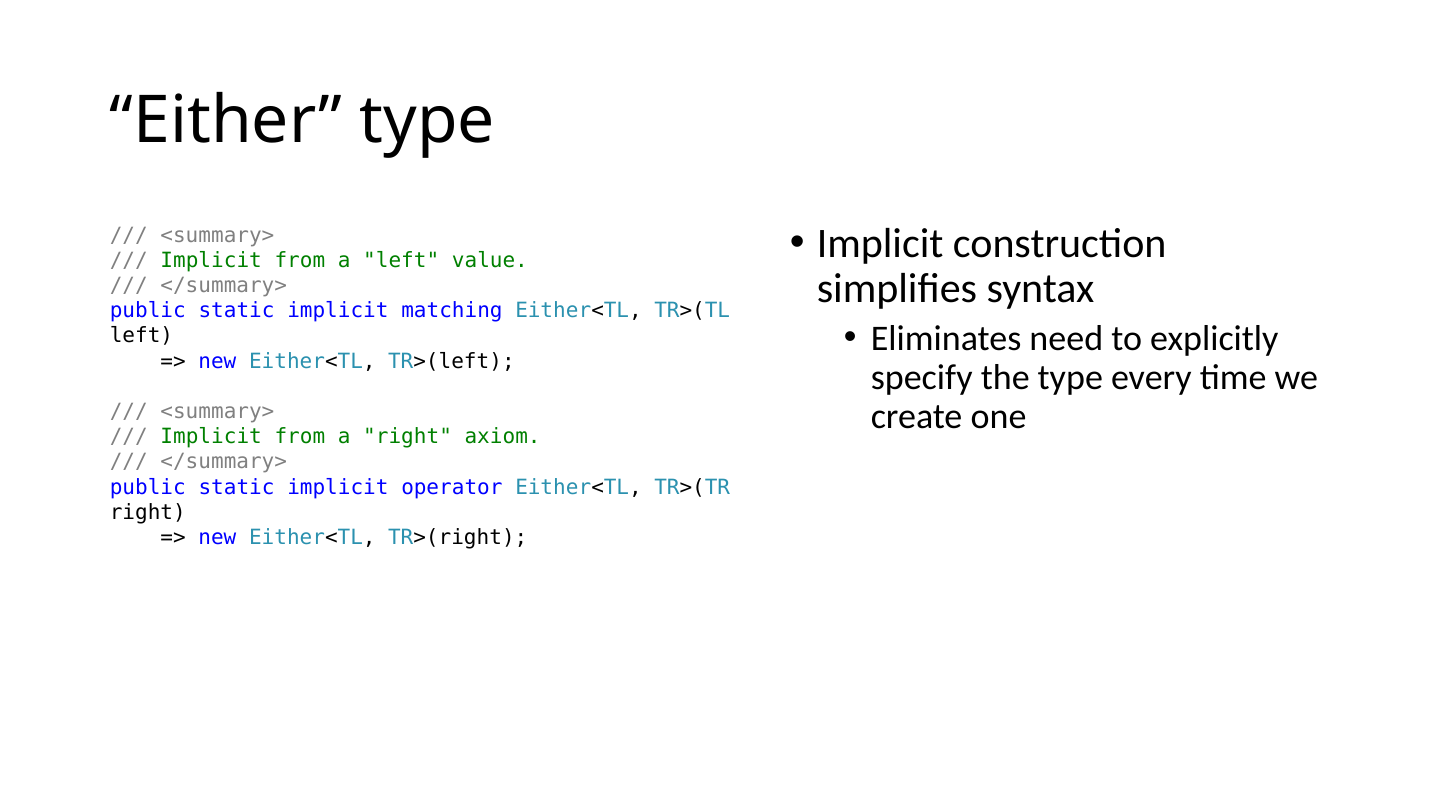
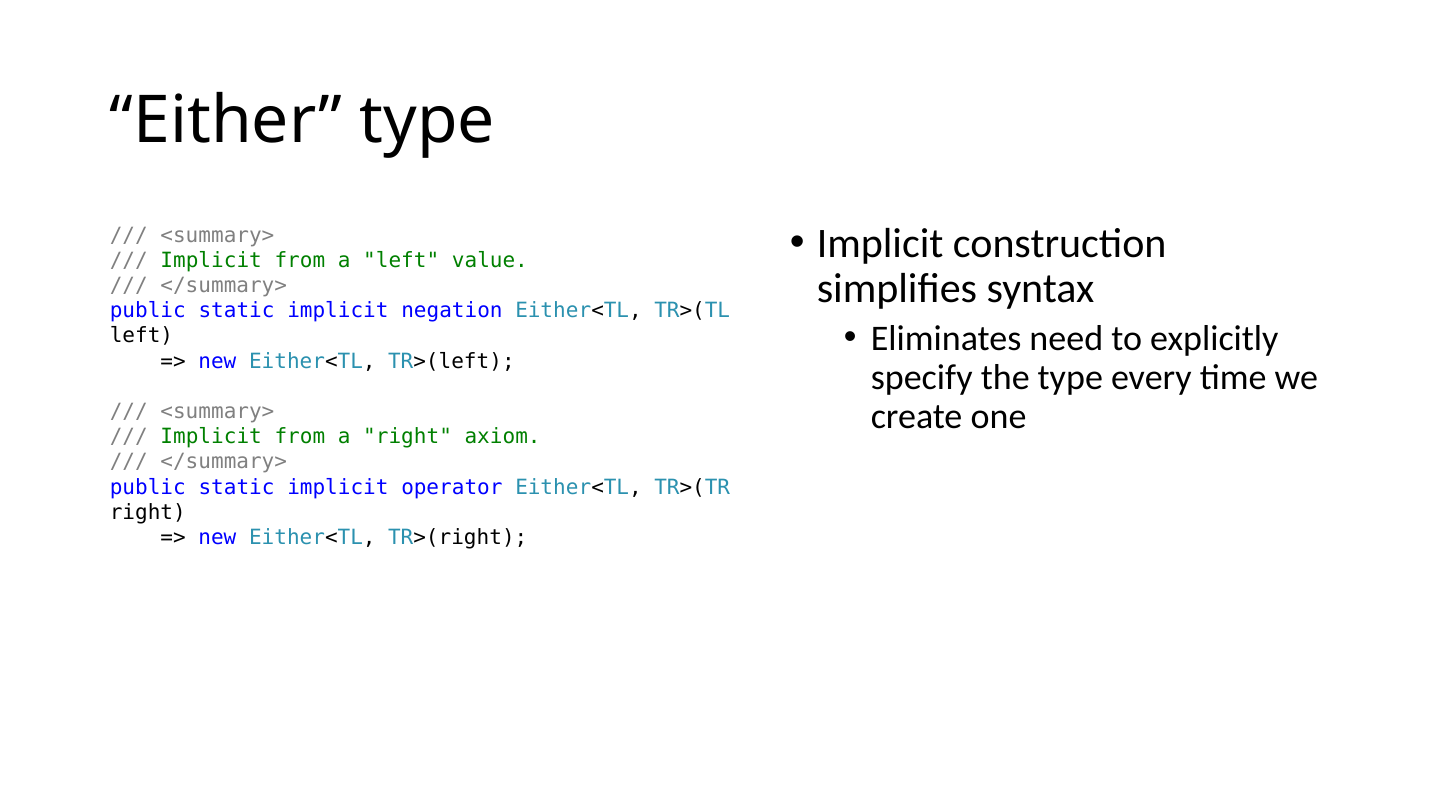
matching: matching -> negation (452, 311)
